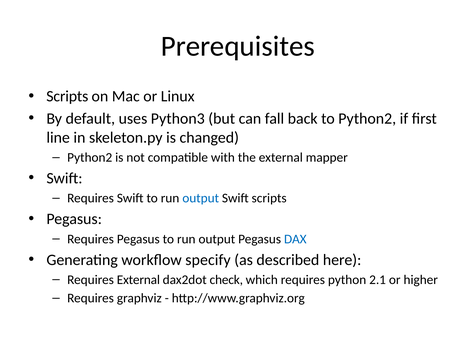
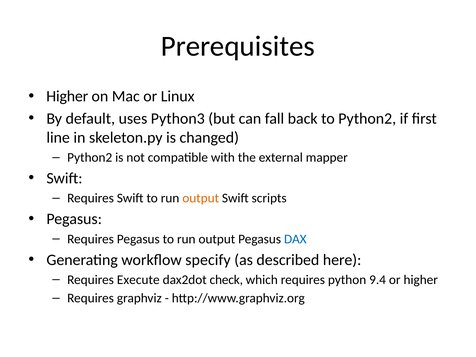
Scripts: Scripts -> Higher (67, 96)
output colour: blue -> orange (201, 198)
Requires External: External -> Execute (138, 280)
2.1: 2.1 -> 9.4 (378, 280)
